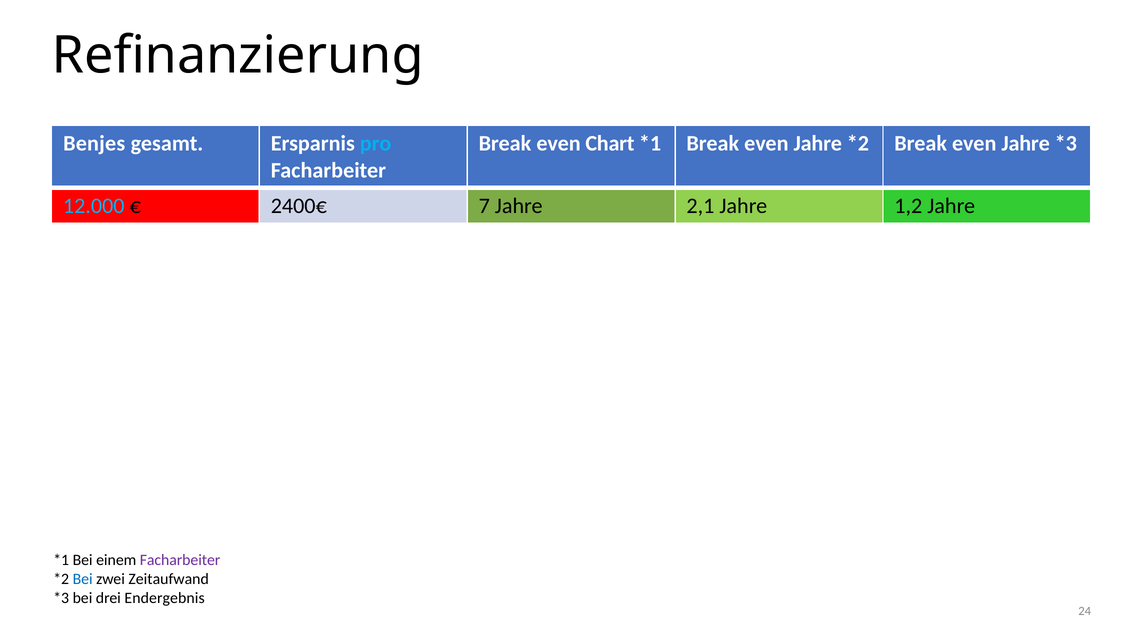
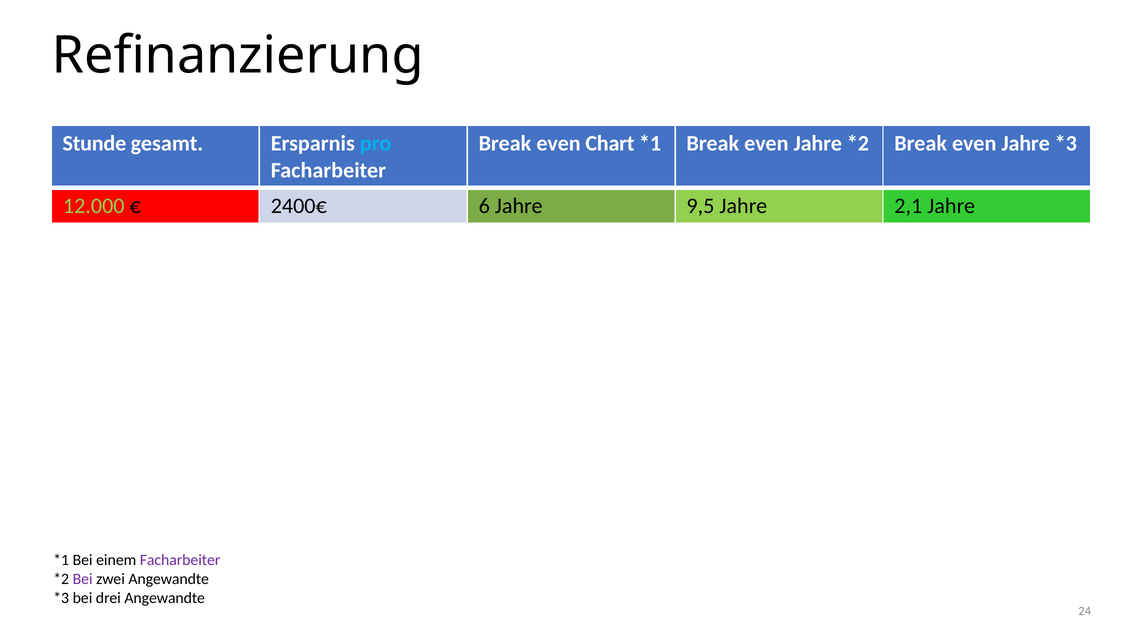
Benjes: Benjes -> Stunde (94, 143)
12.000 colour: light blue -> light green (94, 206)
7: 7 -> 6 (484, 206)
2,1: 2,1 -> 9,5 (700, 206)
1,2: 1,2 -> 2,1 (908, 206)
Bei colour: blue -> purple (83, 579)
zwei Zeitaufwand: Zeitaufwand -> Angewandte (169, 579)
drei Endergebnis: Endergebnis -> Angewandte (165, 598)
